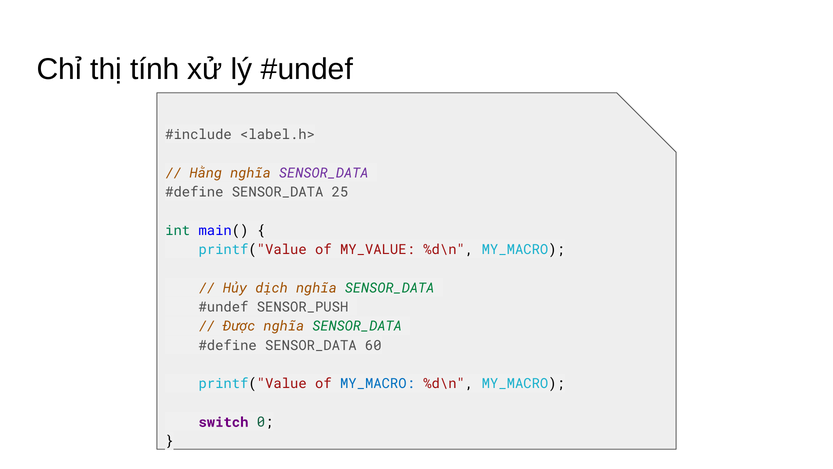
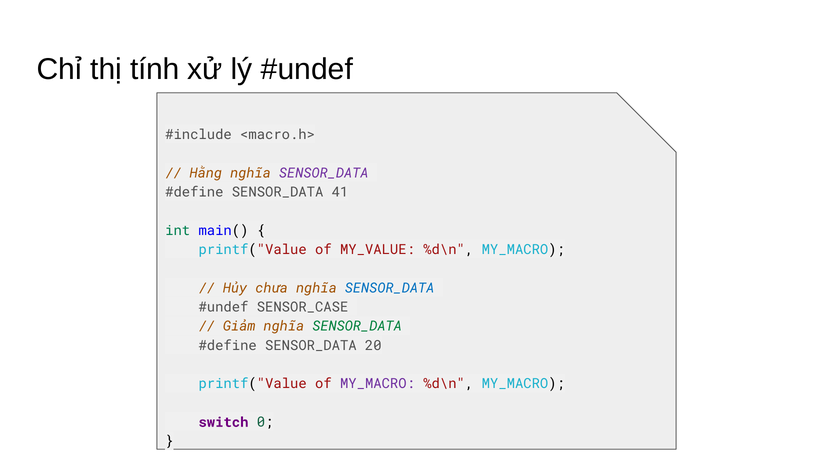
<label.h>: <label.h> -> <macro.h> (278, 135)
25: 25 -> 41 (340, 192)
dịch: dịch -> chưa (272, 288)
SENSOR_DATA colour: green -> blue (390, 288)
SENSOR_PUSH: SENSOR_PUSH -> SENSOR_CASE (303, 307)
Được: Được -> Giảm (239, 326)
60: 60 -> 20 (373, 345)
MY_MACRO colour: blue -> purple (378, 384)
